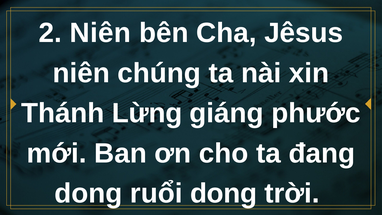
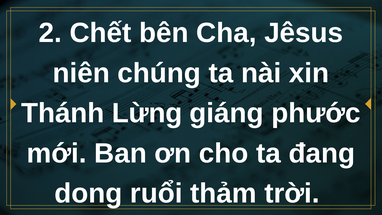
2 Niên: Niên -> Chết (100, 33)
ruổi dong: dong -> thảm (223, 193)
